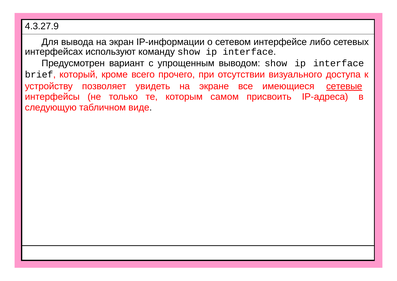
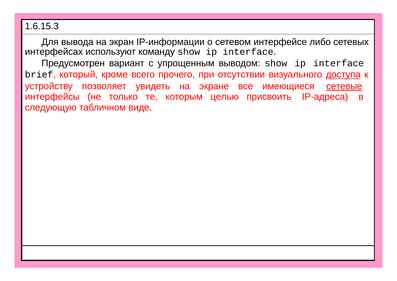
4.3.27.9: 4.3.27.9 -> 1.6.15.3 (42, 26)
доступа underline: none -> present (343, 75)
самом: самом -> целью (225, 97)
